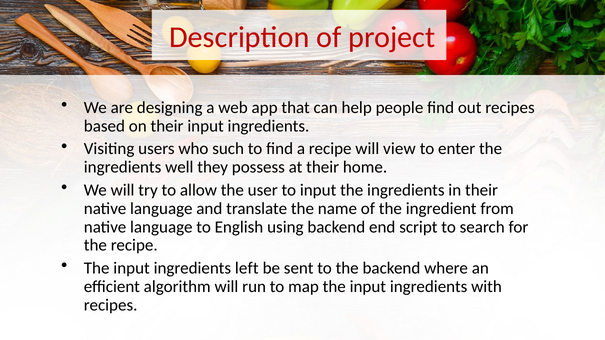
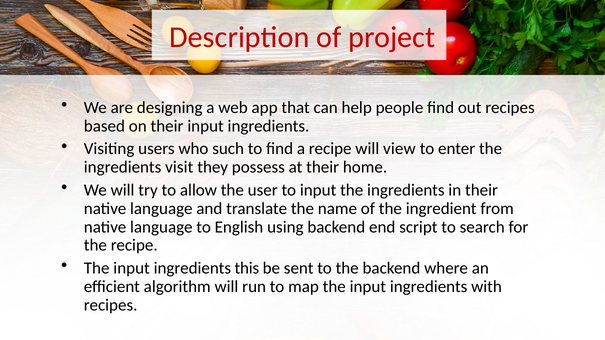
well: well -> visit (179, 167)
left: left -> this (247, 268)
